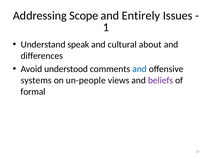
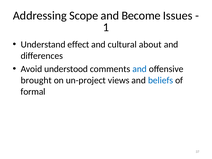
Entirely: Entirely -> Become (141, 16)
speak: speak -> effect (78, 44)
systems: systems -> brought (36, 80)
un-people: un-people -> un-project (86, 80)
beliefs colour: purple -> blue (161, 80)
